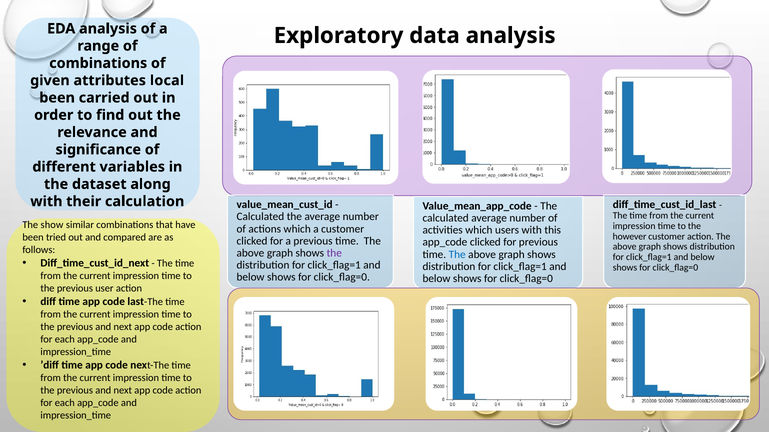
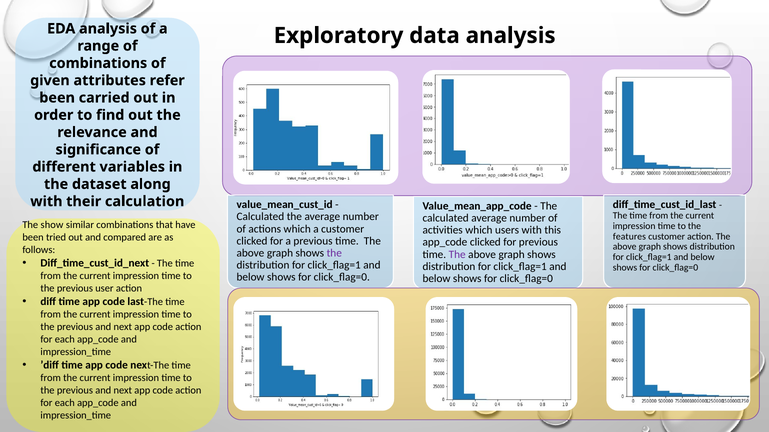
local: local -> refer (167, 81)
however: however -> features (629, 237)
The colour: blue -> purple (457, 255)
